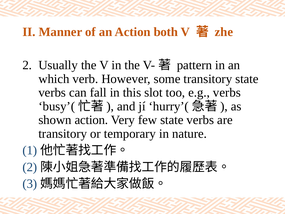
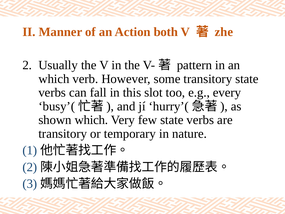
e.g verbs: verbs -> every (227, 92)
shown action: action -> which (91, 120)
